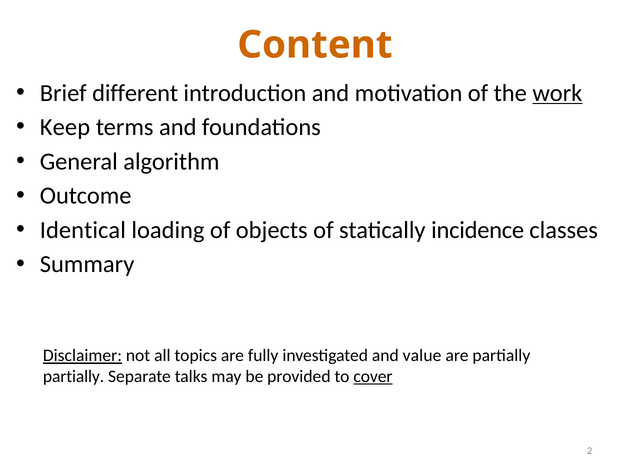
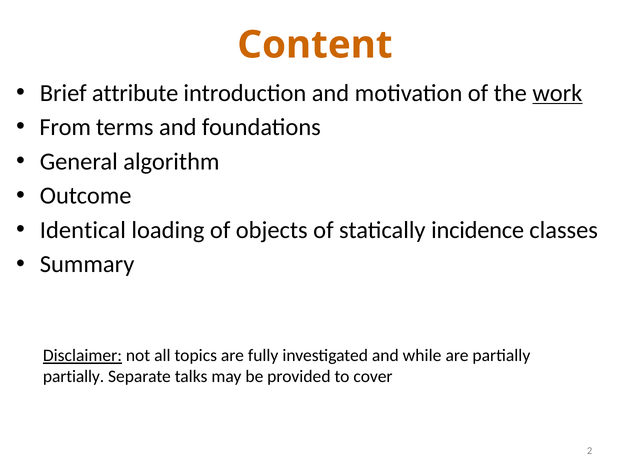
different: different -> attribute (135, 93)
Keep: Keep -> From (65, 127)
value: value -> while (422, 356)
cover underline: present -> none (373, 377)
